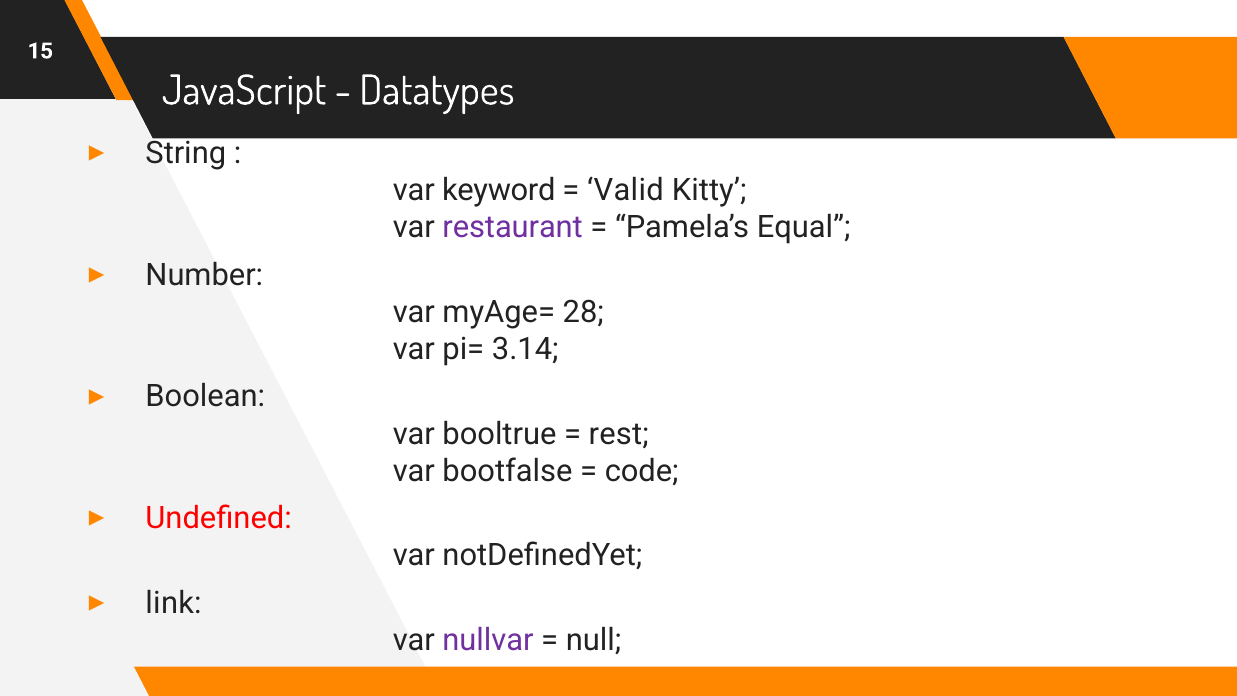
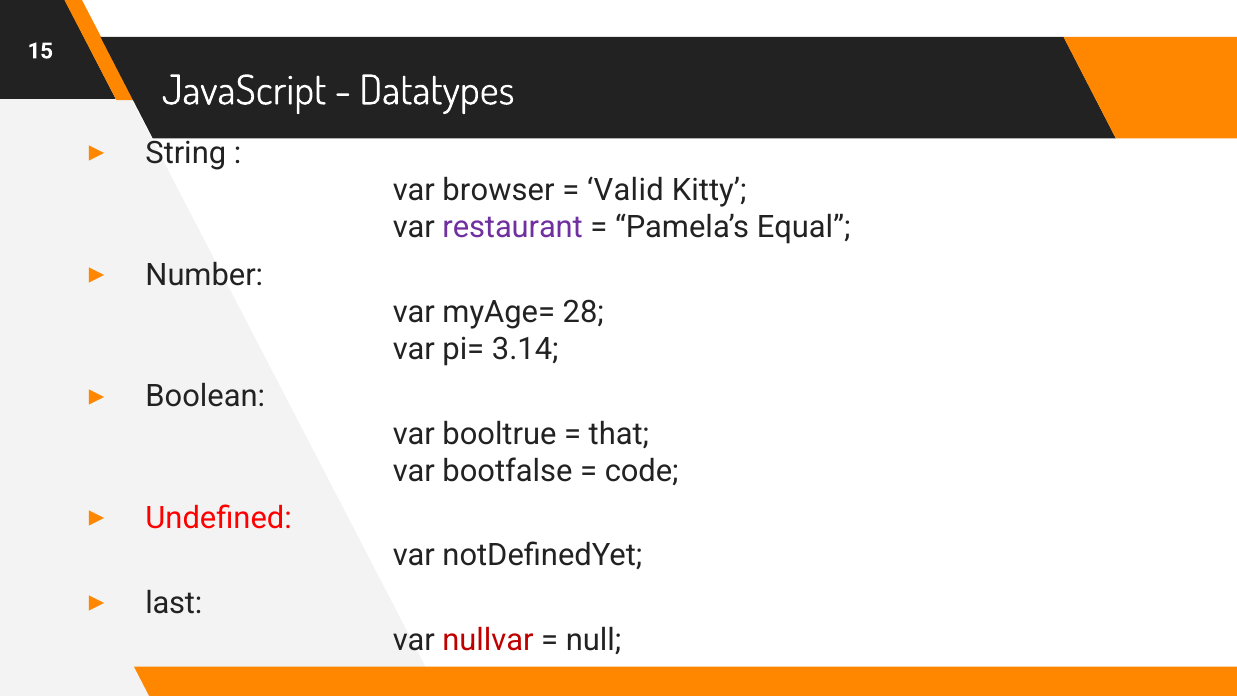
keyword: keyword -> browser (499, 190)
rest: rest -> that (619, 434)
link: link -> last (174, 603)
nullvar colour: purple -> red (488, 640)
